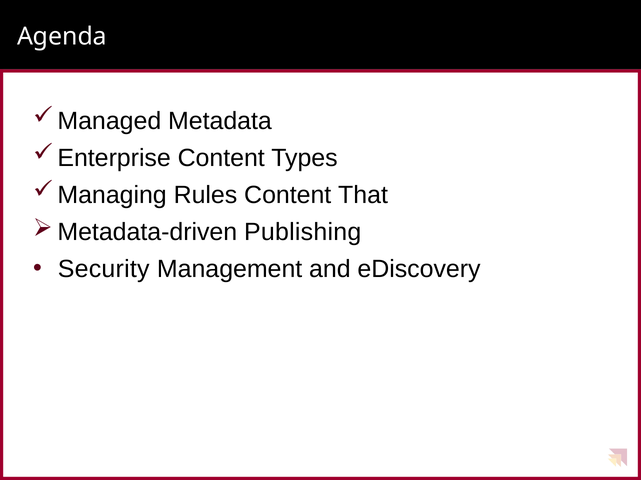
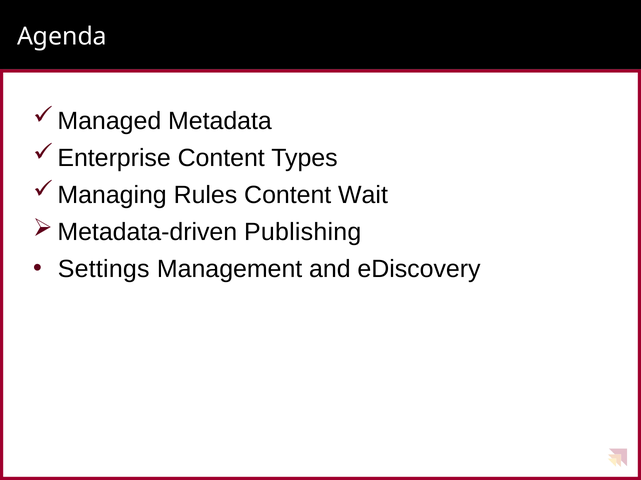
That: That -> Wait (363, 195)
Security: Security -> Settings (104, 269)
